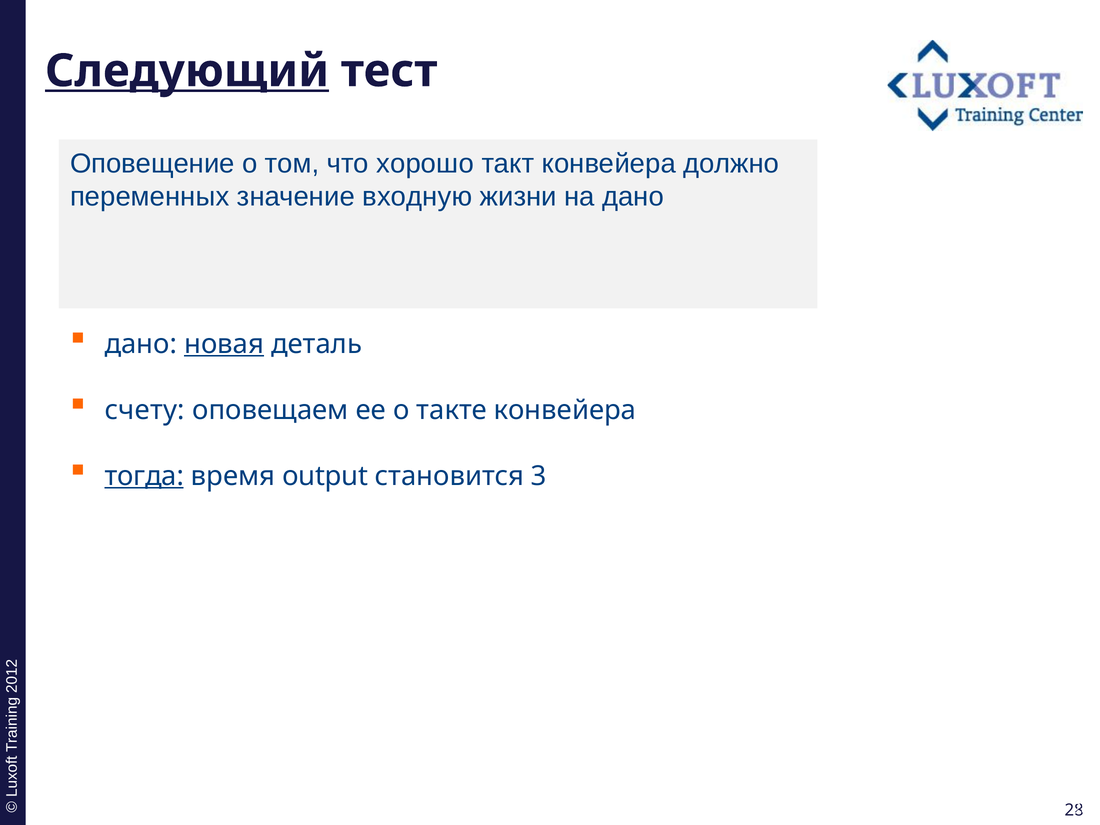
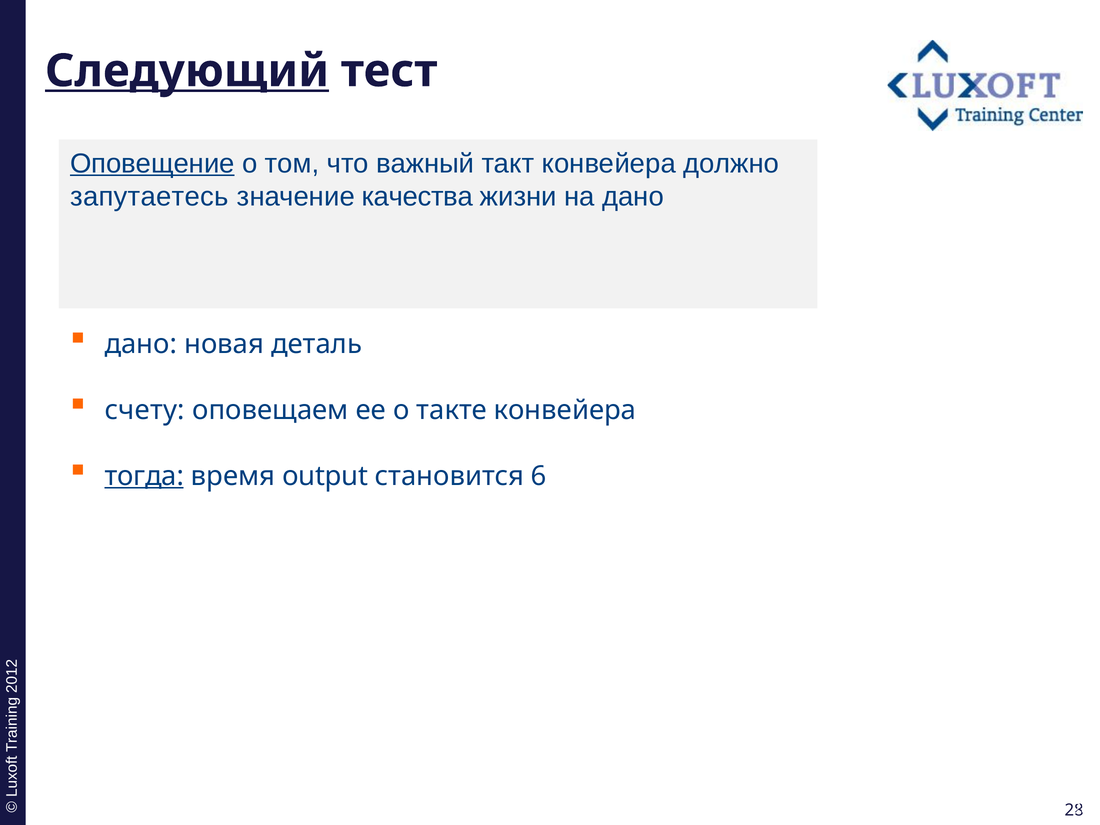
Оповещение underline: none -> present (152, 163)
хорошо: хорошо -> важный (425, 163)
переменных: переменных -> запутаетесь (150, 196)
входную: входную -> качества (417, 196)
новая underline: present -> none (224, 344)
3: 3 -> 6 (539, 476)
